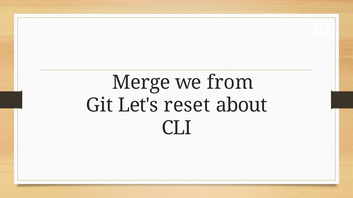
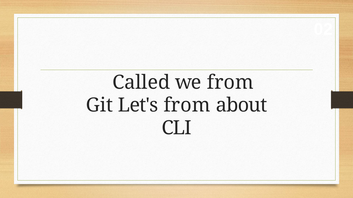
Merge: Merge -> Called (141, 83)
Let's reset: reset -> from (187, 105)
